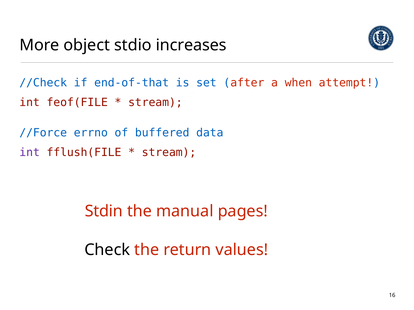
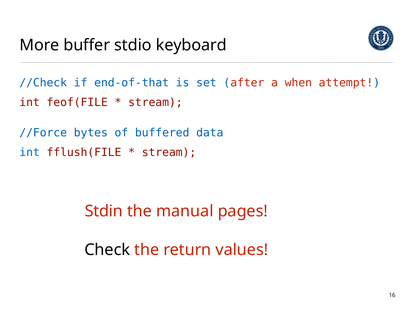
object: object -> buffer (87, 45)
increases: increases -> keyboard (191, 45)
errno: errno -> bytes (91, 133)
int colour: purple -> blue (30, 153)
